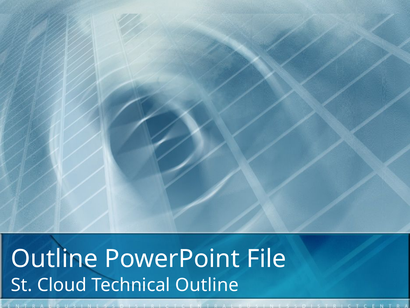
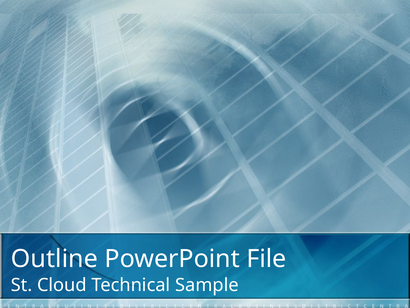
Technical Outline: Outline -> Sample (207, 285)
